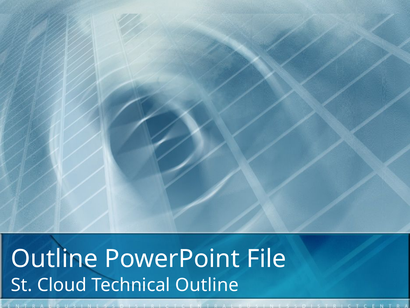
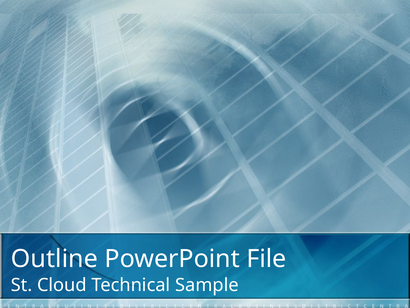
Technical Outline: Outline -> Sample (207, 285)
